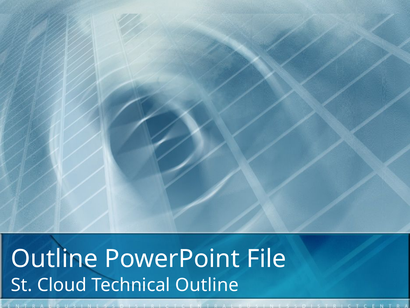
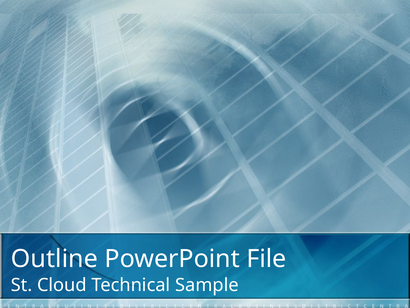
Technical Outline: Outline -> Sample (207, 285)
